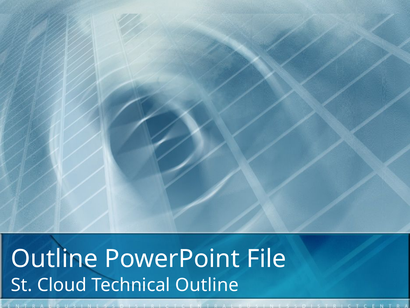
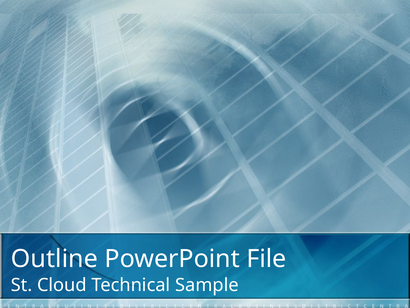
Technical Outline: Outline -> Sample (207, 285)
